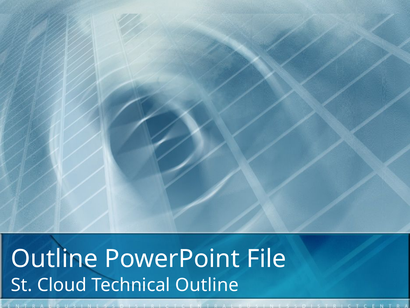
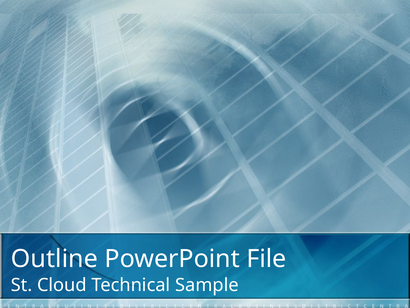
Technical Outline: Outline -> Sample (207, 285)
